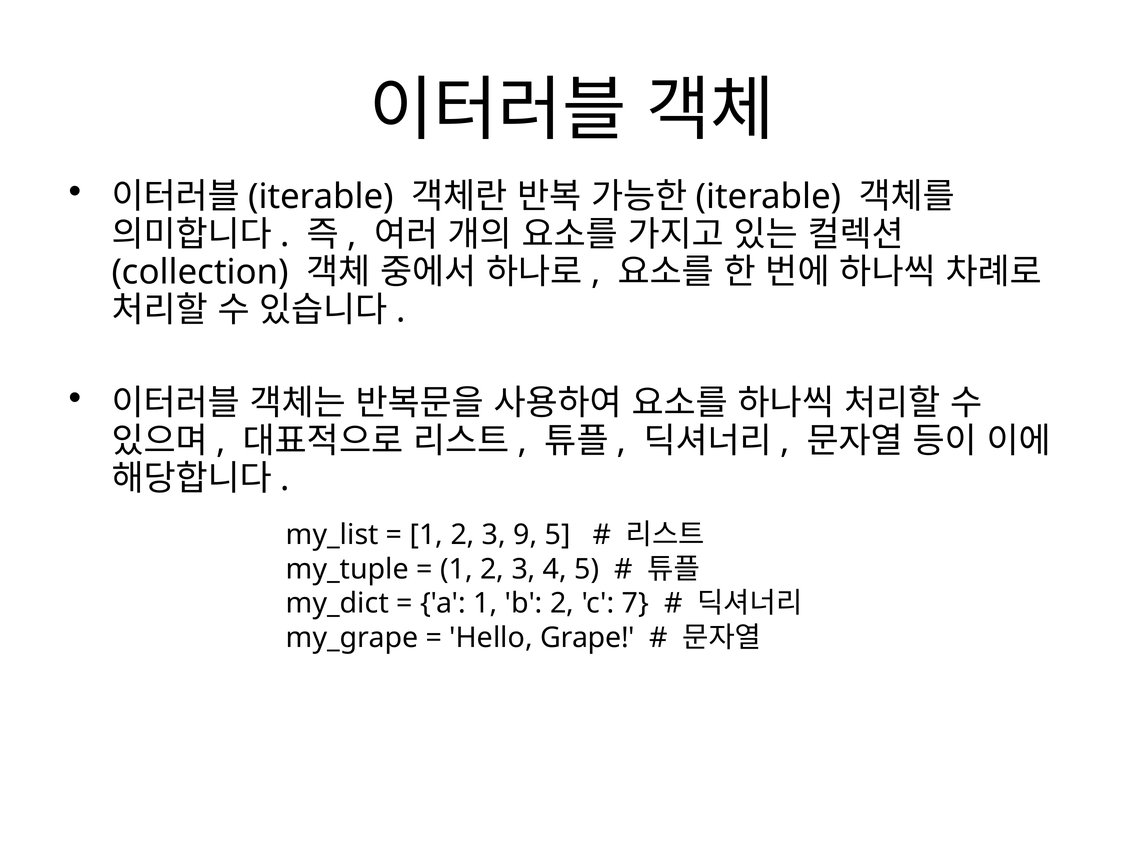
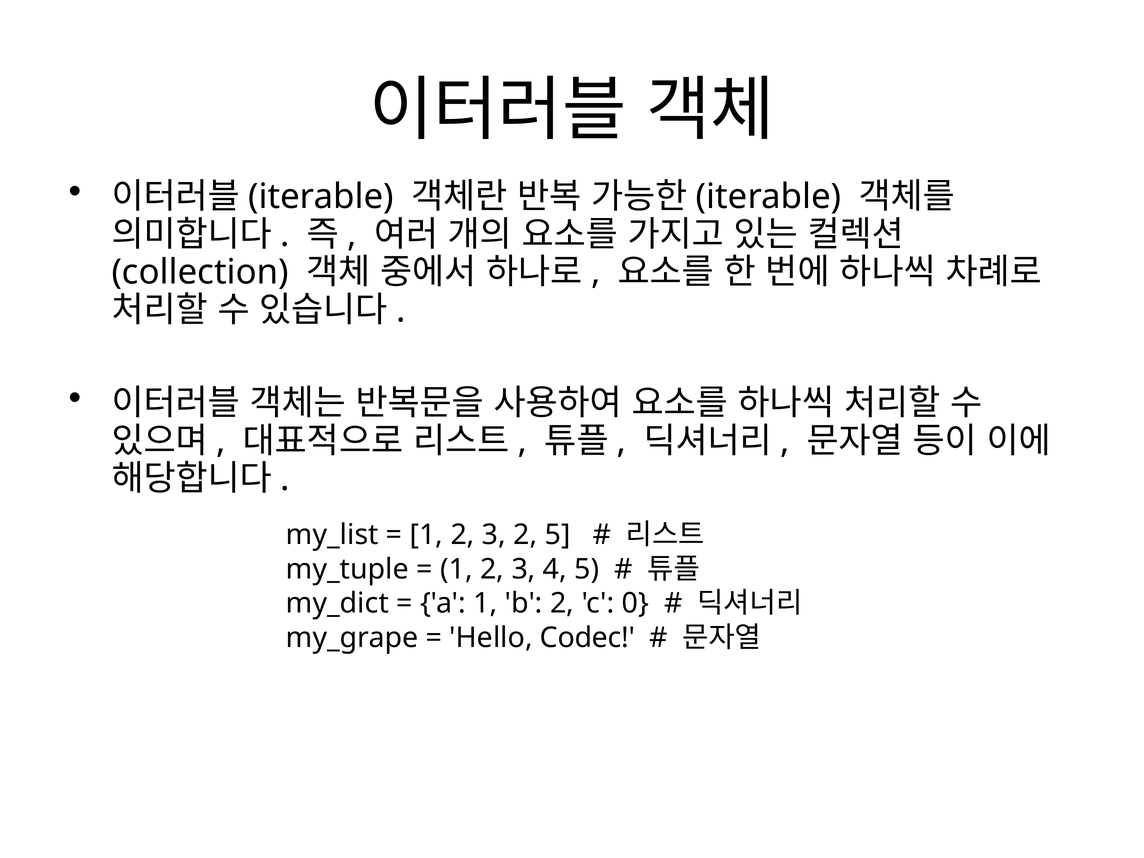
3 9: 9 -> 2 (525, 535)
7: 7 -> 0 (636, 603)
Grape: Grape -> Codec (587, 638)
